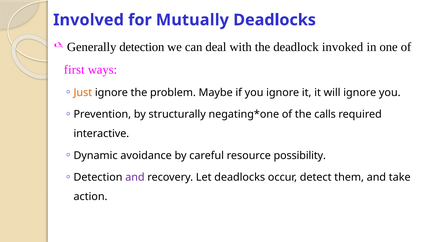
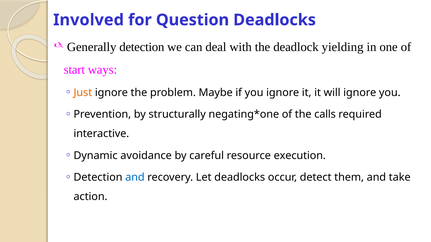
Mutually: Mutually -> Question (192, 20)
invoked: invoked -> yielding (343, 47)
first: first -> start (74, 70)
possibility: possibility -> execution (300, 156)
and colour: purple -> blue (135, 178)
